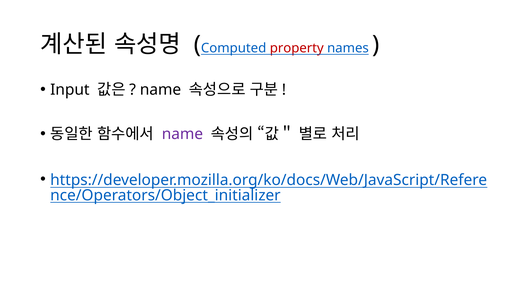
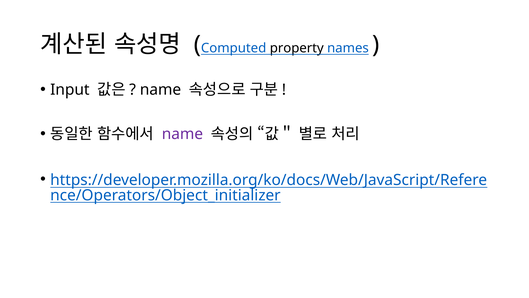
property colour: red -> black (297, 48)
